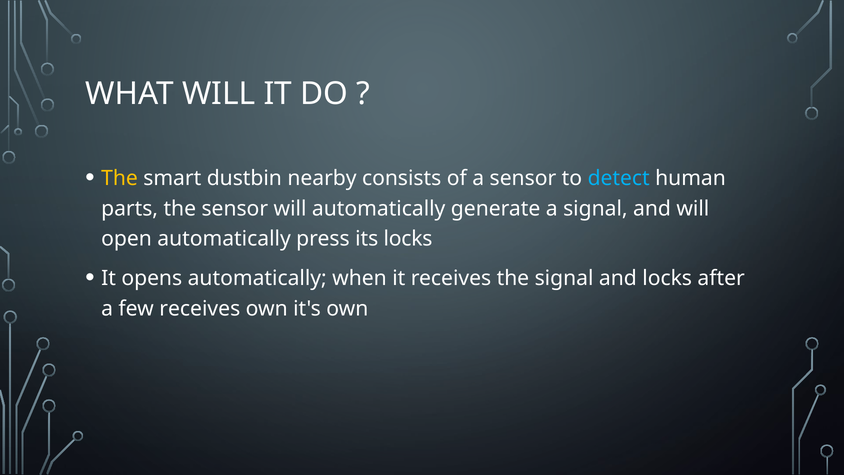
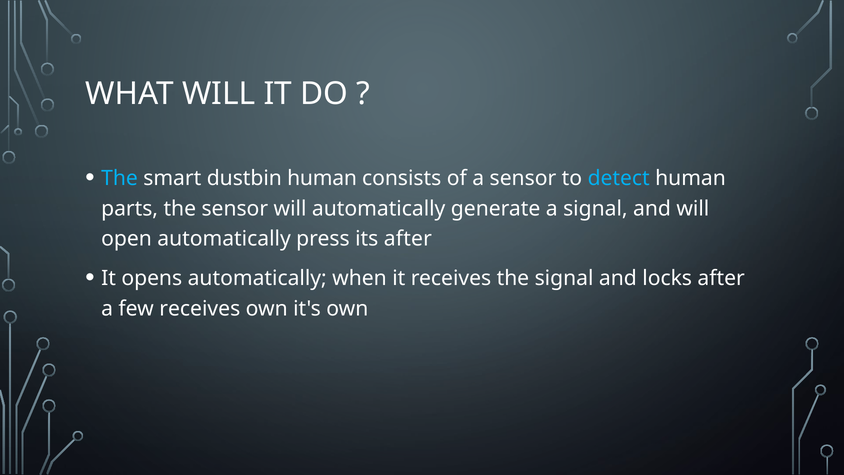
The colour: yellow -> light blue (119, 178)
dustbin nearby: nearby -> human (322, 178)
its locks: locks -> after (408, 239)
